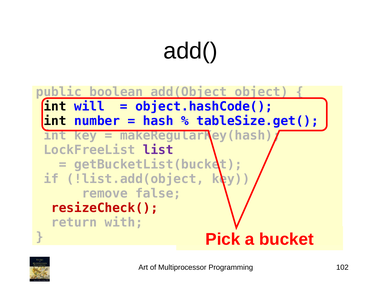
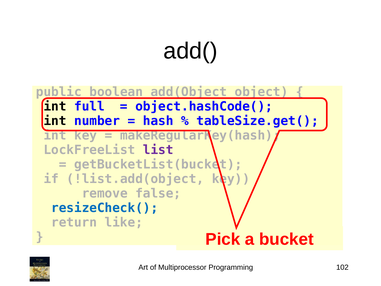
will: will -> full (89, 106)
resizeCheck( colour: red -> blue (105, 208)
with: with -> like (124, 222)
